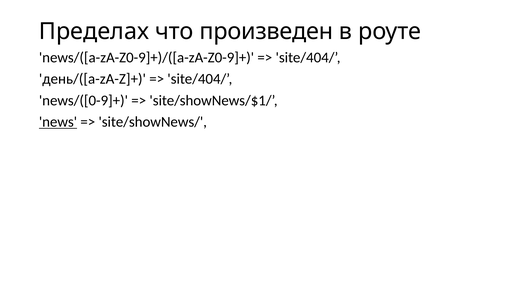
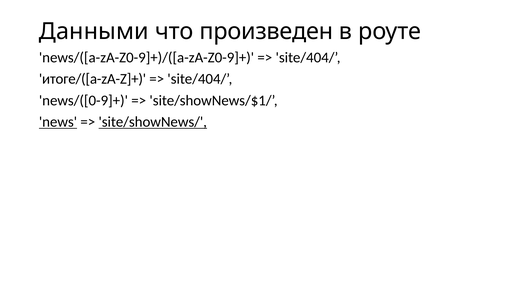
Пределах: Пределах -> Данными (94, 31)
день/([a-zA-Z]+: день/([a-zA-Z]+ -> итоге/([a-zA-Z]+ (93, 79)
site/showNews/ underline: none -> present (153, 122)
